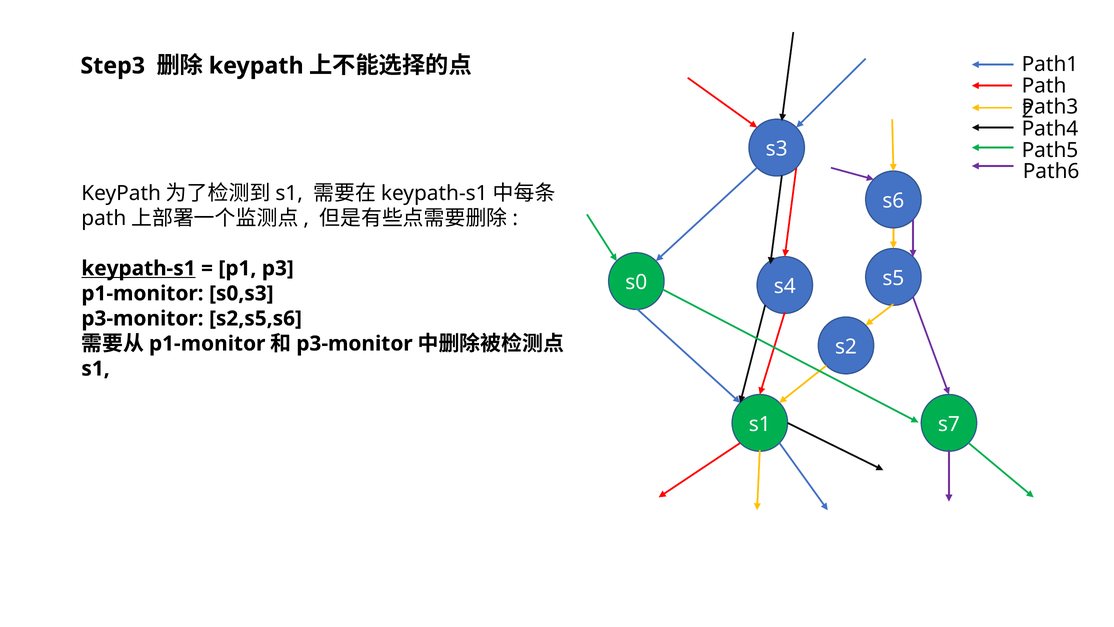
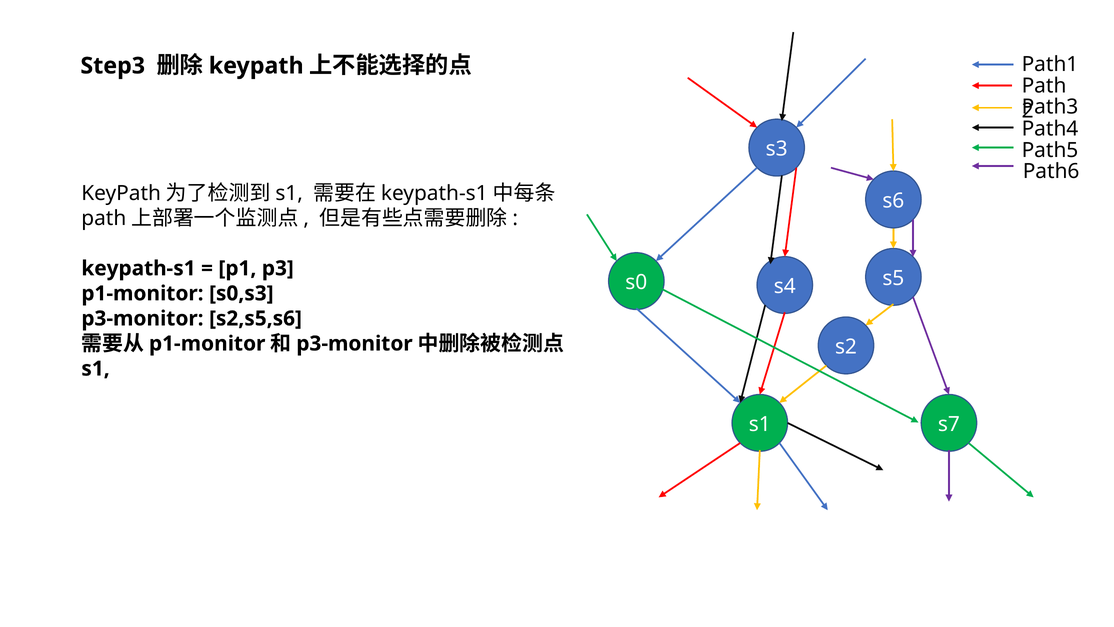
keypath-s1 underline: present -> none (139, 268)
